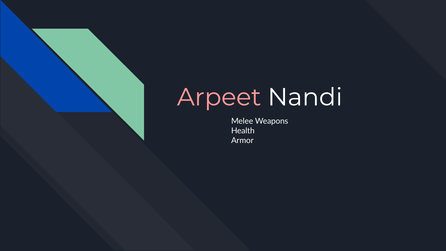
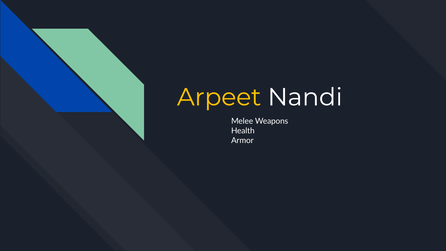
Arpeet colour: pink -> yellow (219, 97)
